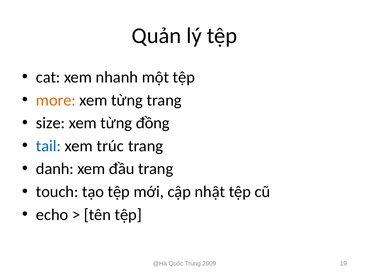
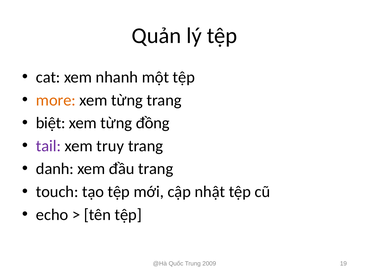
size: size -> biệt (51, 123)
tail colour: blue -> purple (49, 146)
trúc: trúc -> truy (110, 146)
